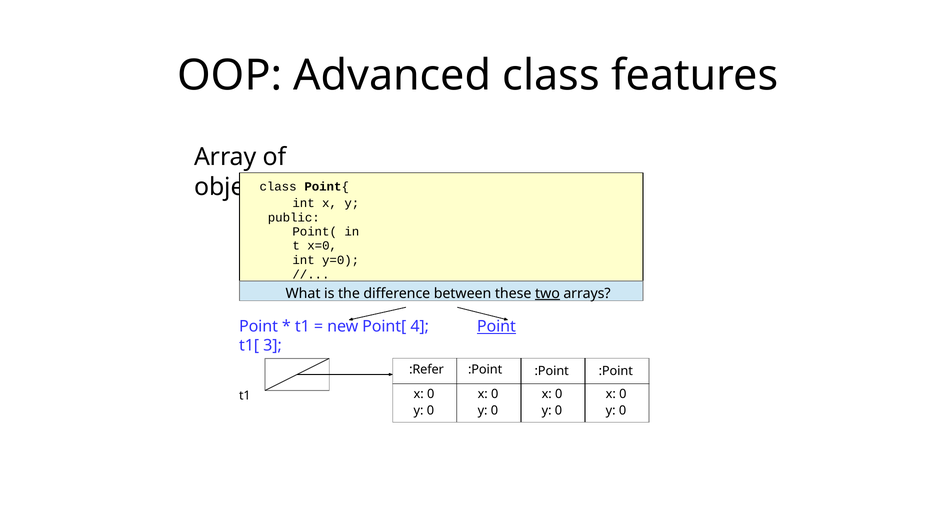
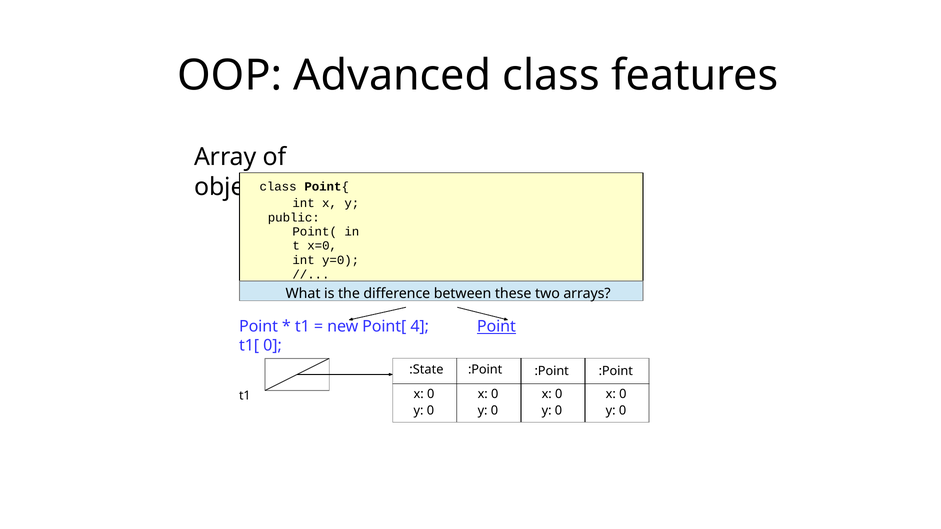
two underline: present -> none (547, 294)
t1[ 3: 3 -> 0 (272, 346)
:Refer: :Refer -> :State (426, 370)
